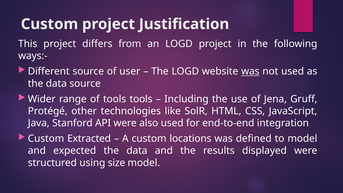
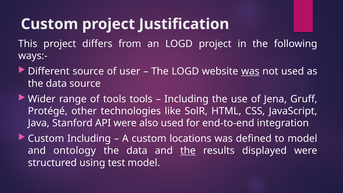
Custom Extracted: Extracted -> Including (89, 139)
expected: expected -> ontology (75, 151)
the underline: none -> present (188, 151)
size: size -> test (116, 163)
